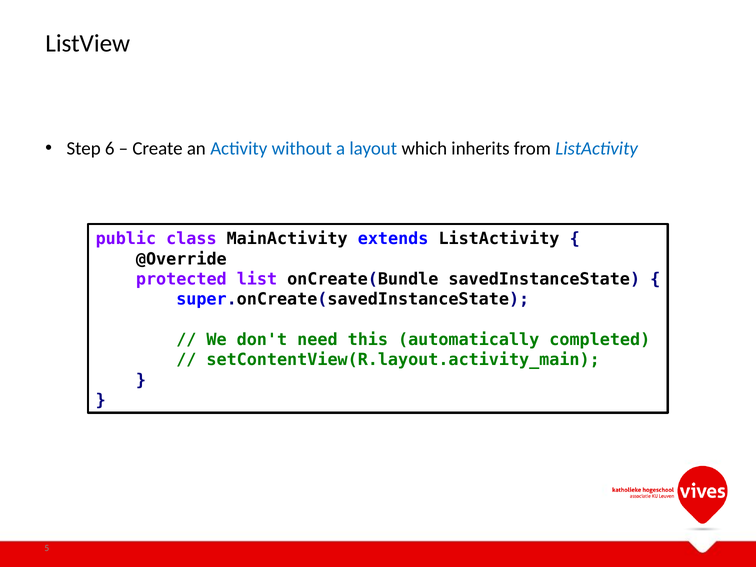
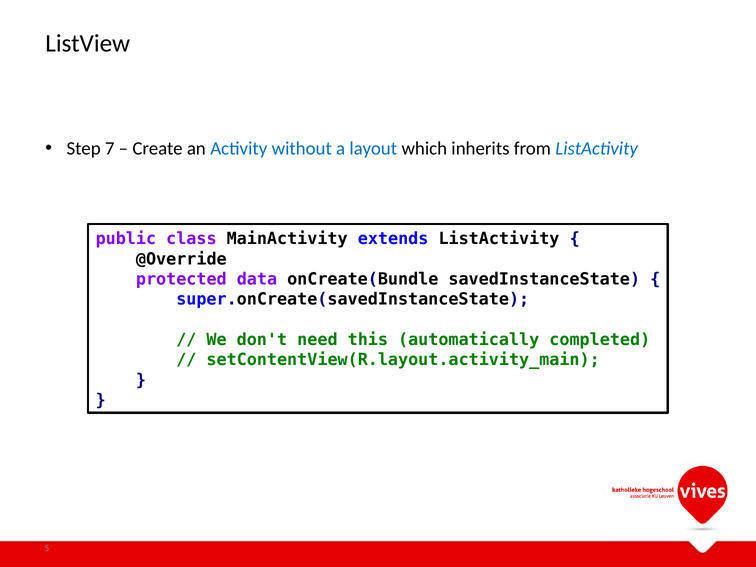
6: 6 -> 7 (110, 149)
list: list -> data (257, 279)
